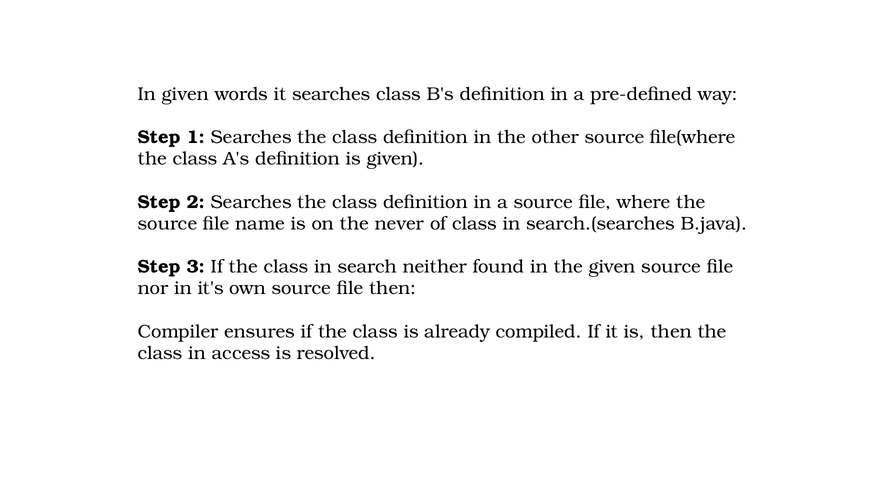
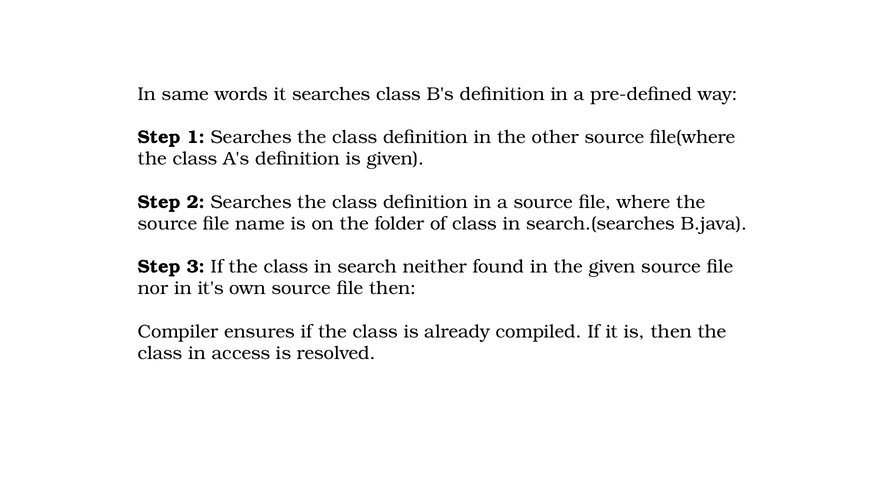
In given: given -> same (185, 94)
never: never -> folder (400, 224)
